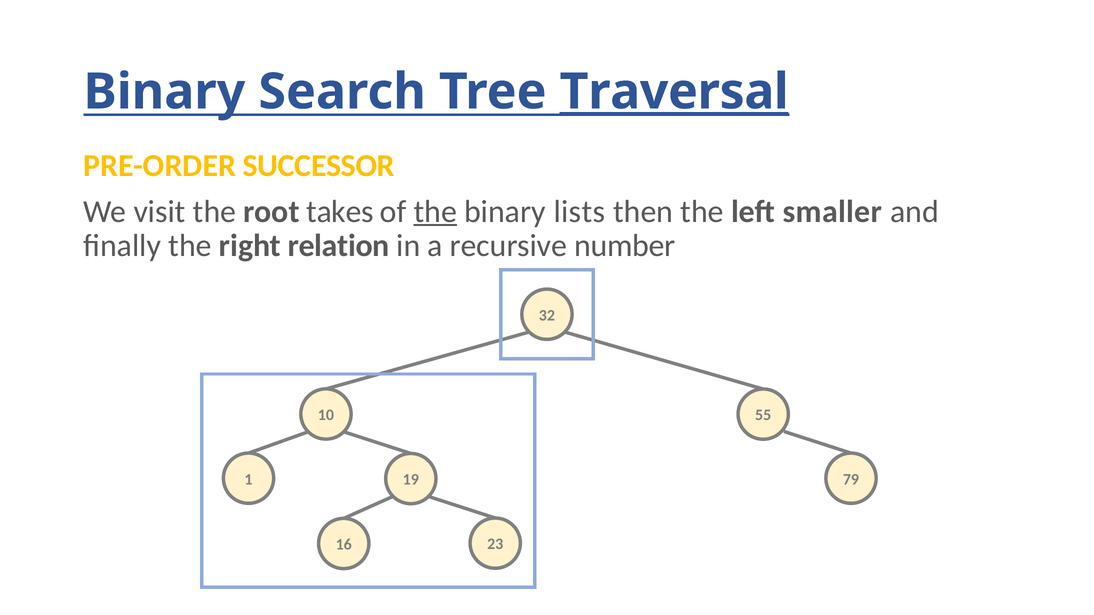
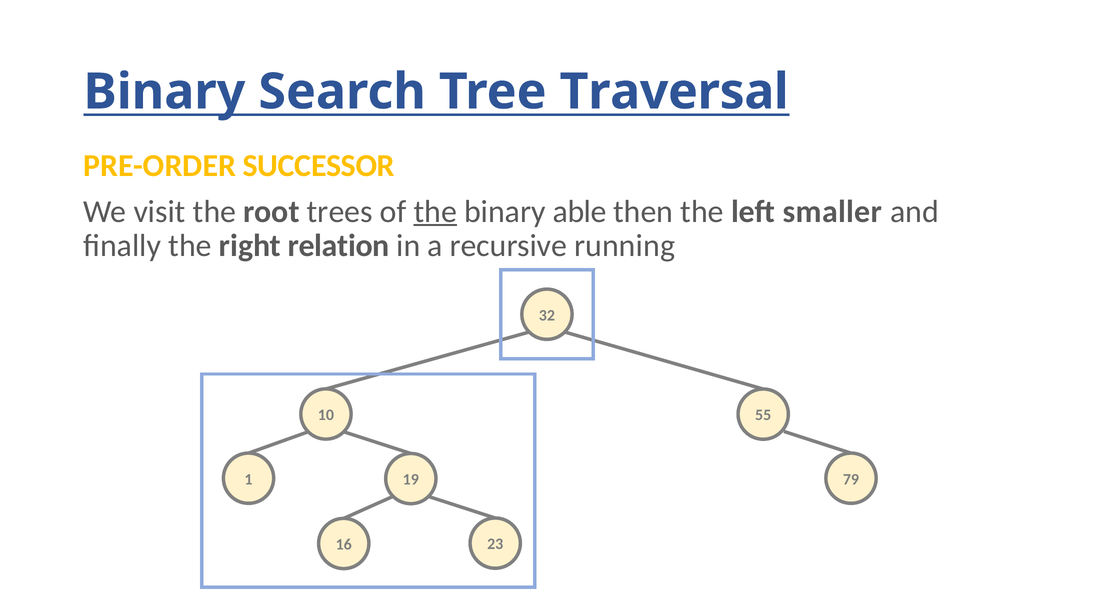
Traversal underline: present -> none (674, 92)
takes: takes -> trees (340, 212)
lists: lists -> able (580, 212)
number: number -> running (625, 246)
